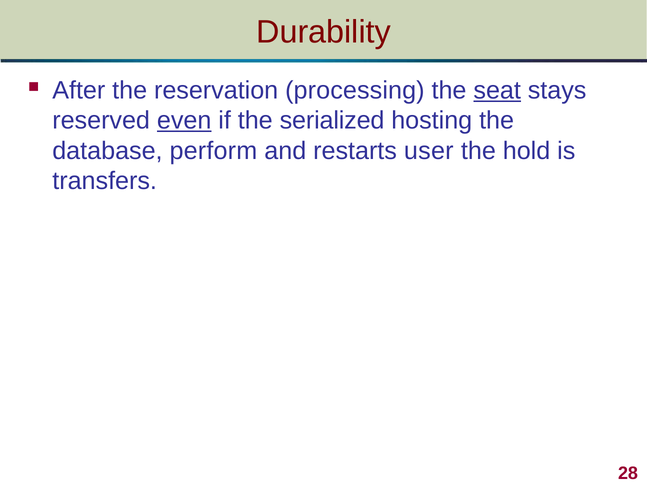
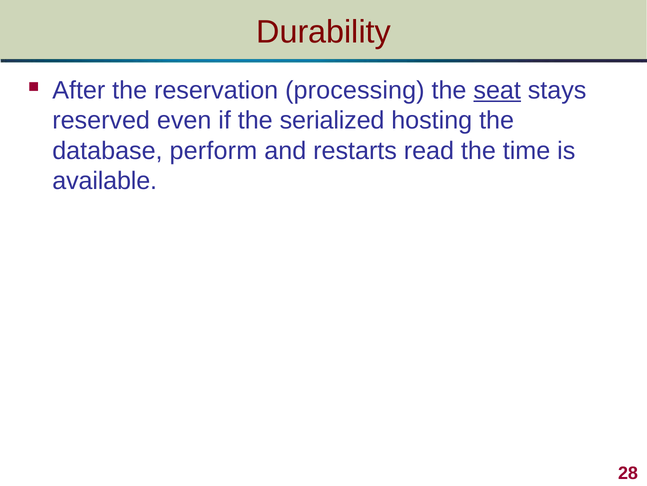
even underline: present -> none (184, 120)
user: user -> read (429, 151)
hold: hold -> time (527, 151)
transfers: transfers -> available (105, 181)
